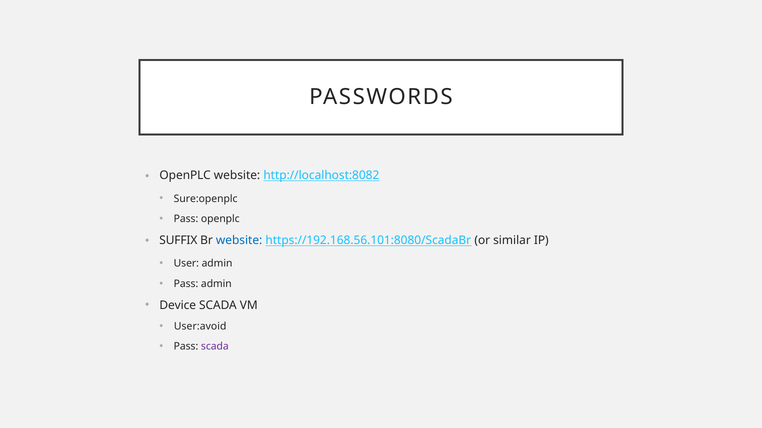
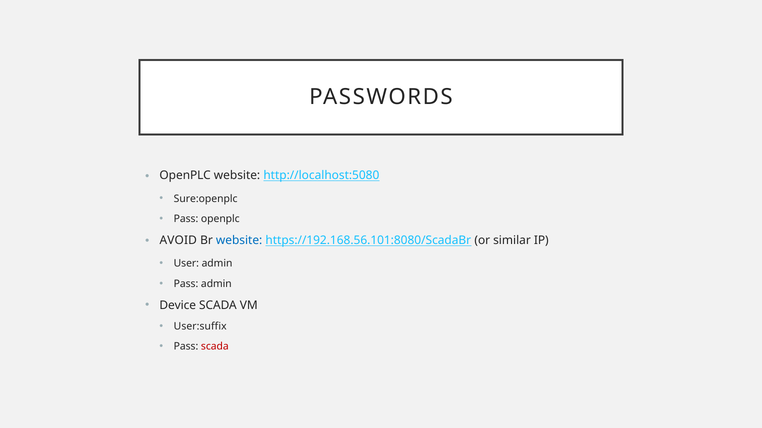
http://localhost:8082: http://localhost:8082 -> http://localhost:5080 (321, 176)
SUFFIX: SUFFIX -> AVOID (178, 241)
User:avoid: User:avoid -> User:suffix (200, 327)
scada colour: purple -> red (215, 347)
